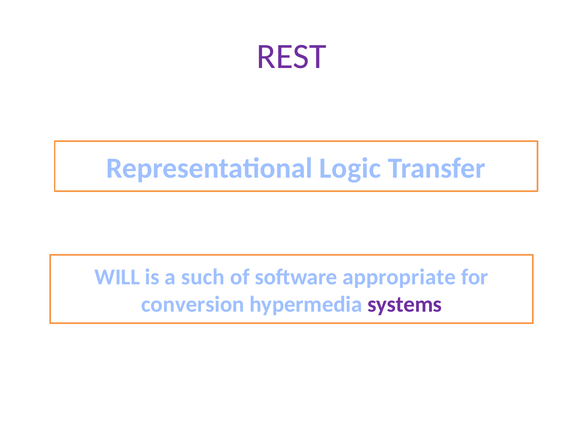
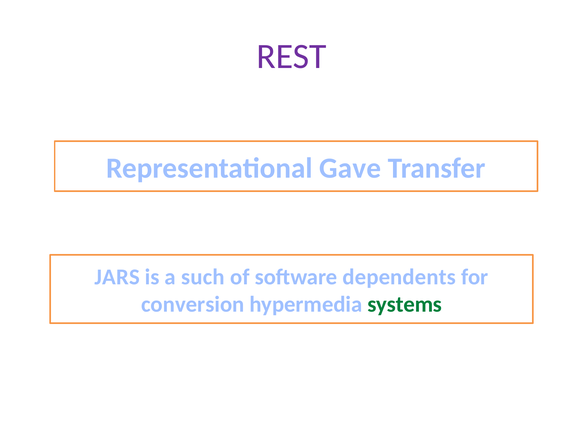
Logic: Logic -> Gave (350, 168)
WILL: WILL -> JARS (117, 277)
appropriate: appropriate -> dependents (399, 277)
systems colour: purple -> green (405, 304)
